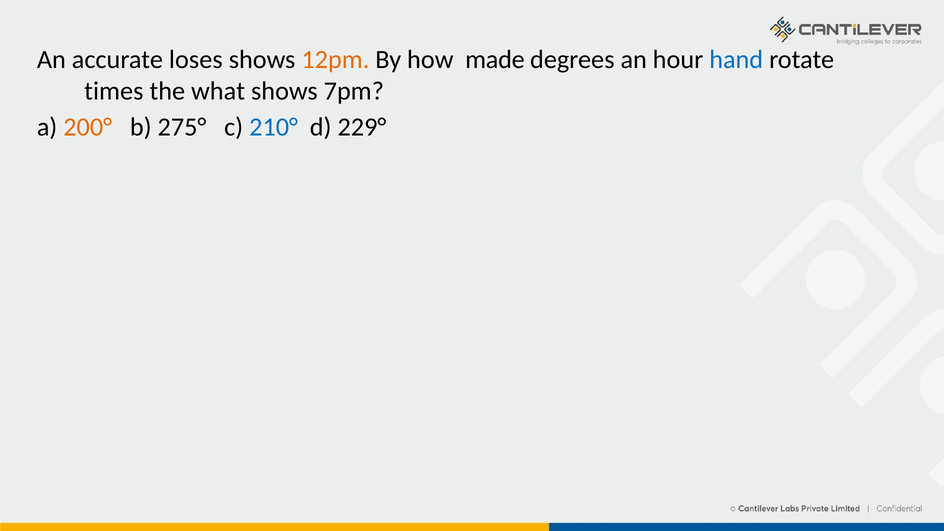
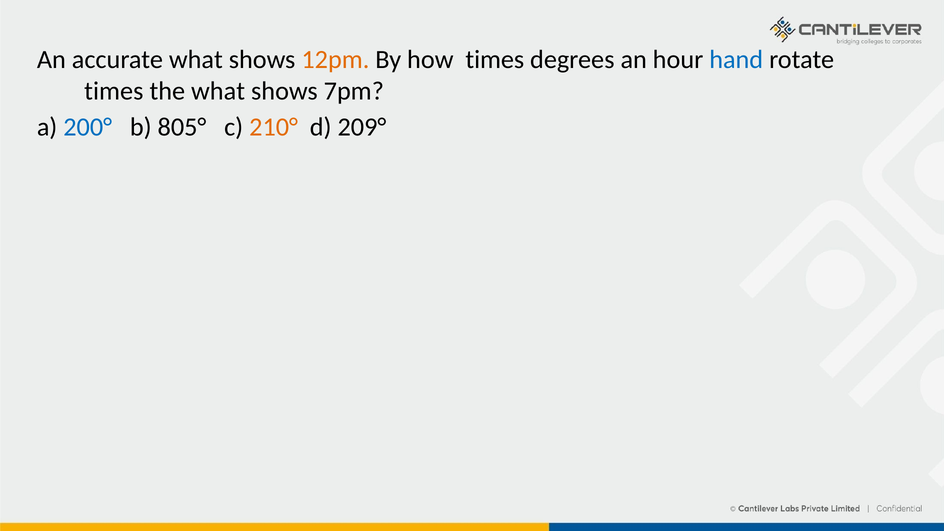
accurate loses: loses -> what (196, 60)
how made: made -> times (495, 60)
200° colour: orange -> blue (88, 127)
275°: 275° -> 805° (182, 127)
210° colour: blue -> orange (274, 127)
229°: 229° -> 209° (362, 127)
